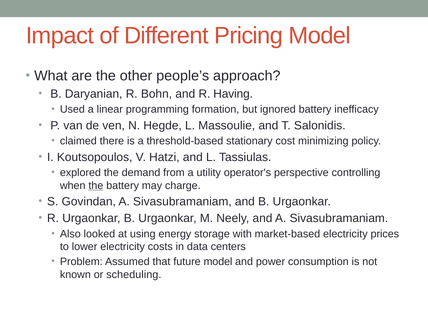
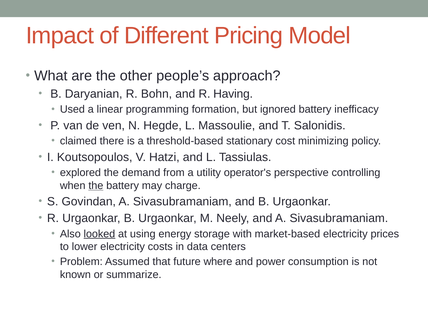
looked underline: none -> present (99, 234)
future model: model -> where (218, 262)
scheduling: scheduling -> summarize (134, 275)
